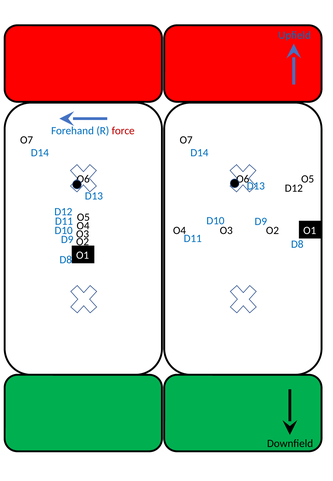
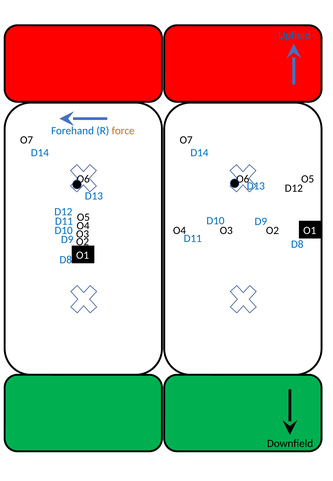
force colour: red -> orange (123, 131)
